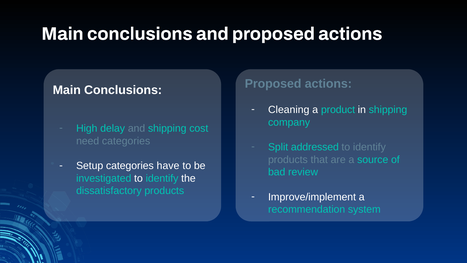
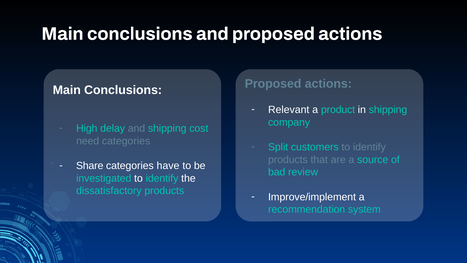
Cleaning: Cleaning -> Relevant (289, 110)
addressed: addressed -> customers (315, 147)
Setup: Setup -> Share (90, 166)
